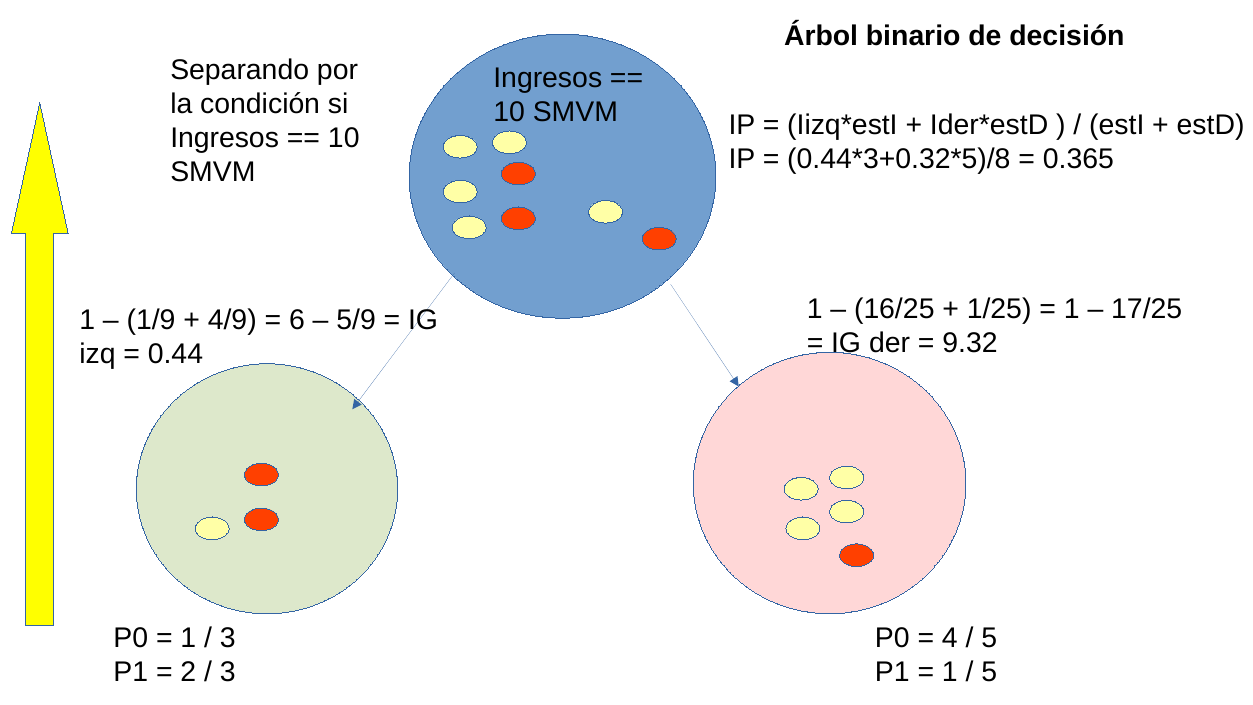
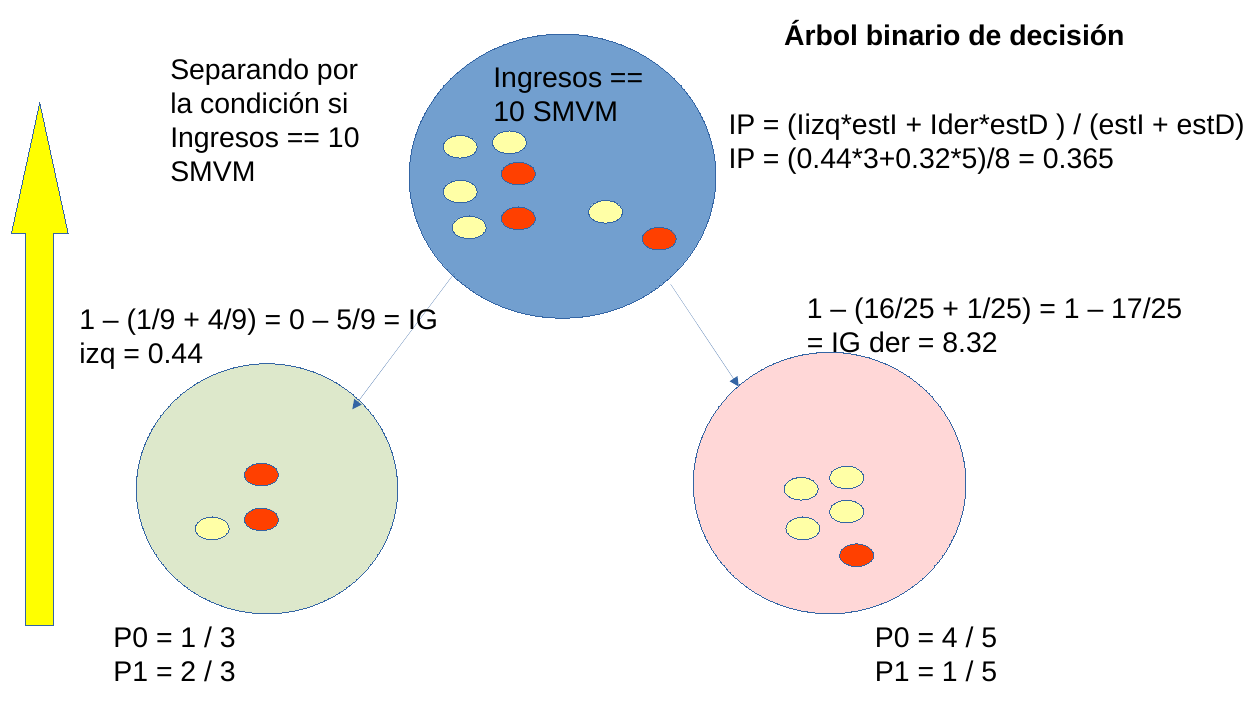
6: 6 -> 0 (297, 320)
9.32: 9.32 -> 8.32 (970, 343)
